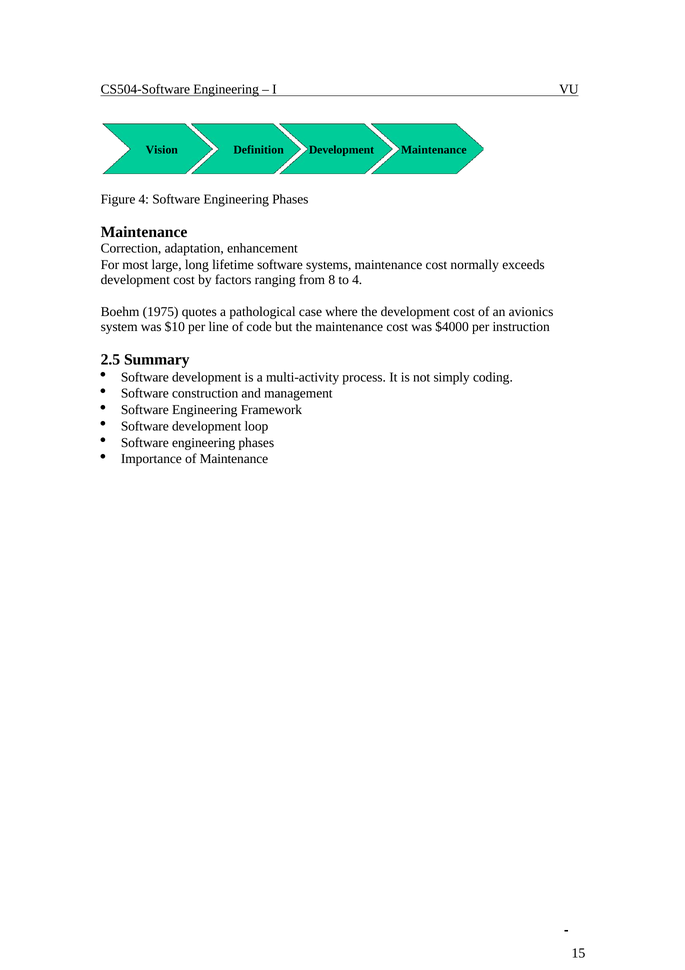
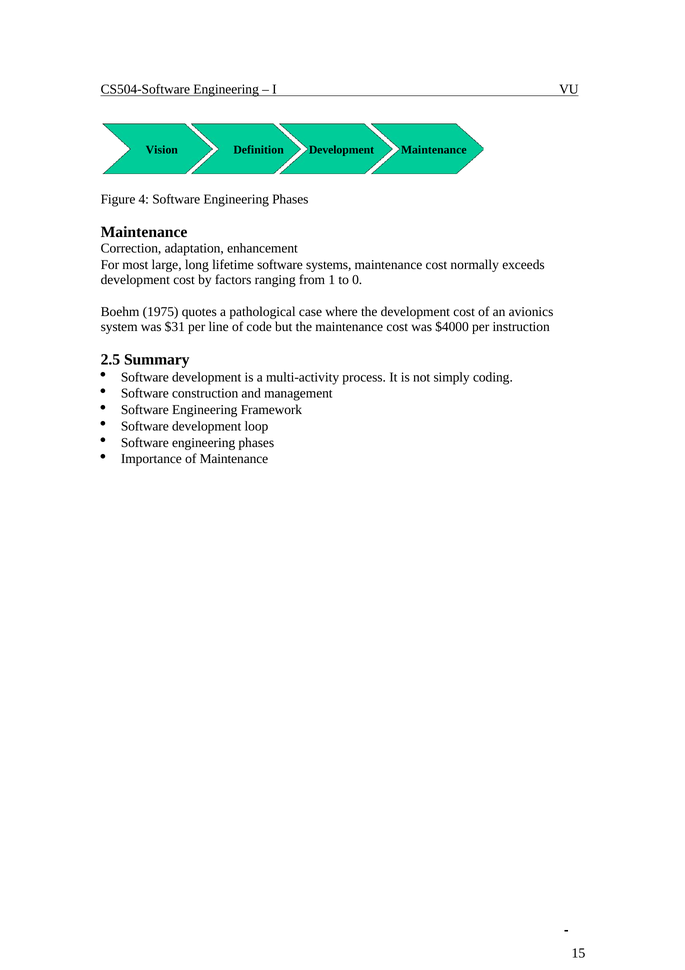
8: 8 -> 1 (332, 280)
to 4: 4 -> 0 (357, 280)
$10: $10 -> $31 (175, 327)
